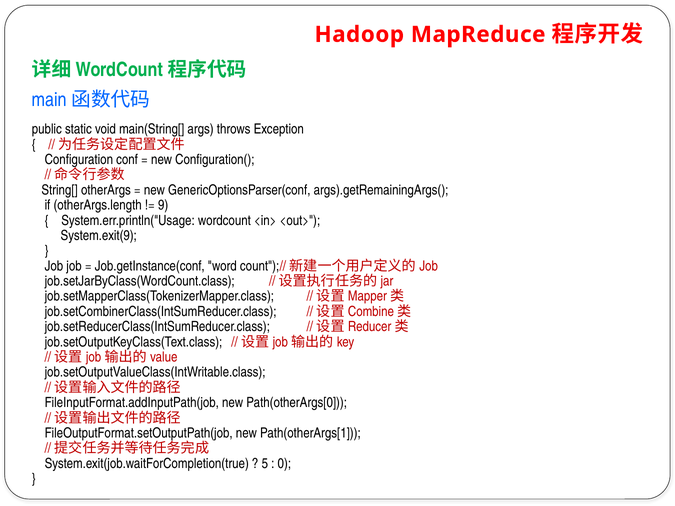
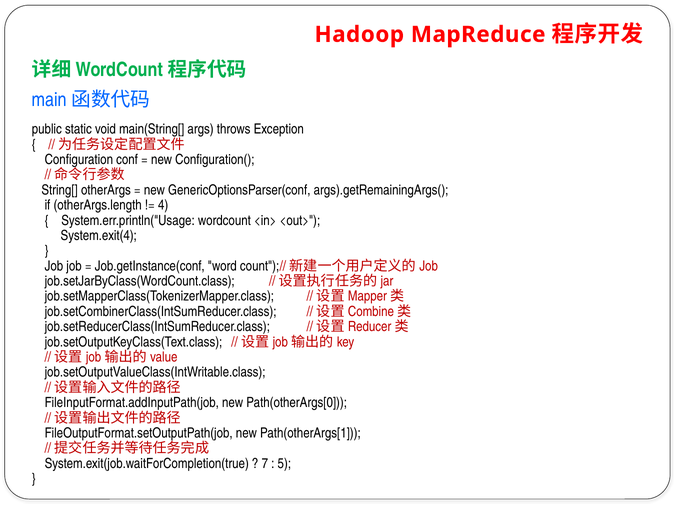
9: 9 -> 4 (163, 205)
System.exit(9: System.exit(9 -> System.exit(4 (99, 236)
5: 5 -> 7 (265, 464)
0: 0 -> 5 (284, 464)
